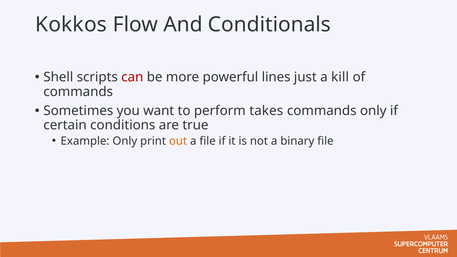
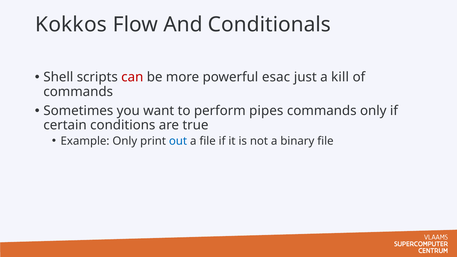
lines: lines -> esac (276, 77)
takes: takes -> pipes (266, 111)
out colour: orange -> blue (178, 141)
